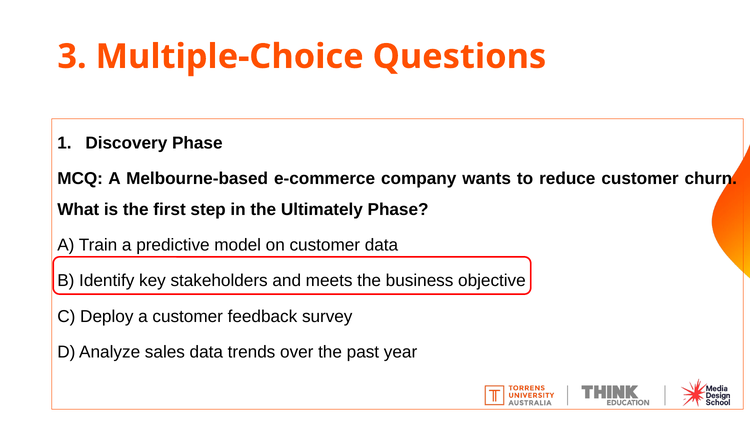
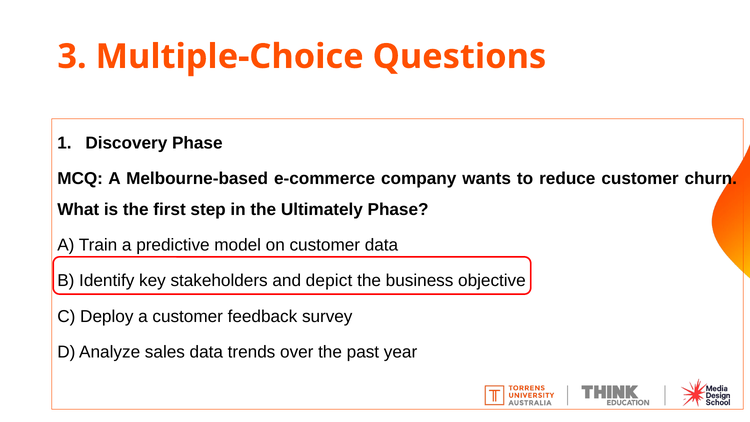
meets: meets -> depict (329, 281)
